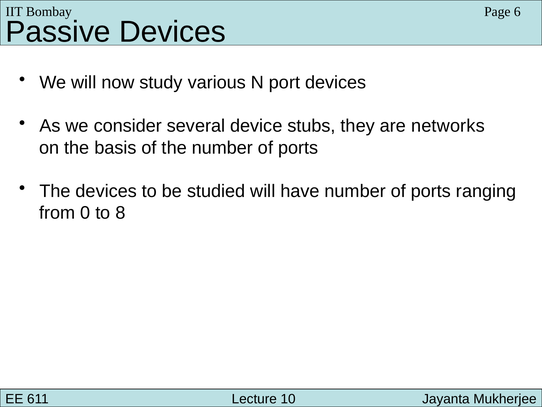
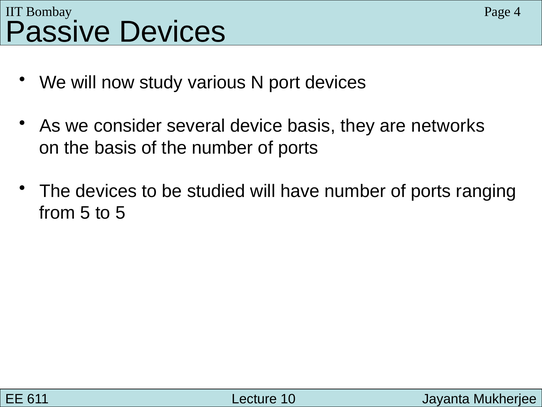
6: 6 -> 4 (517, 12)
device stubs: stubs -> basis (311, 126)
from 0: 0 -> 5 (85, 213)
to 8: 8 -> 5 (120, 213)
